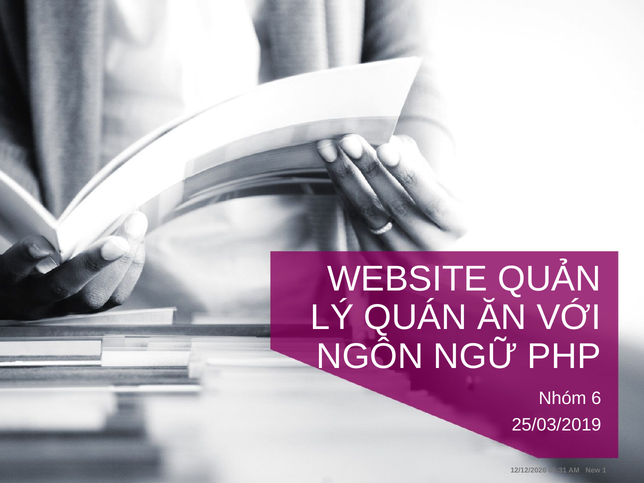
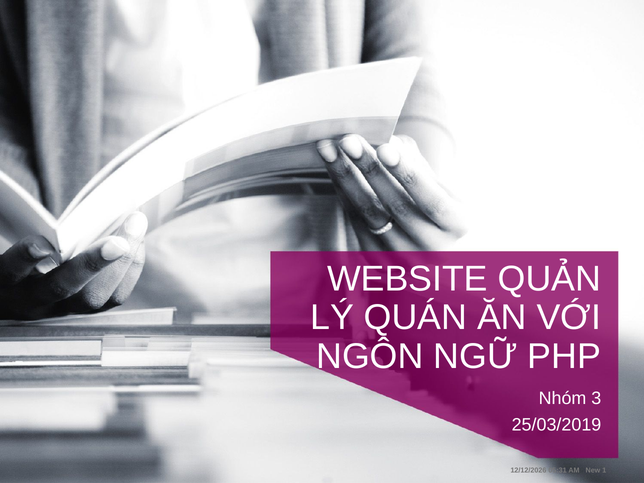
6: 6 -> 3 (596, 398)
